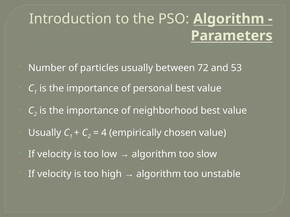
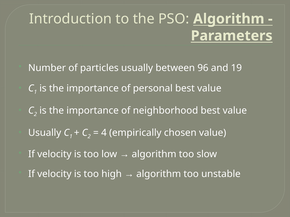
72: 72 -> 96 (203, 68)
53: 53 -> 19 (236, 68)
